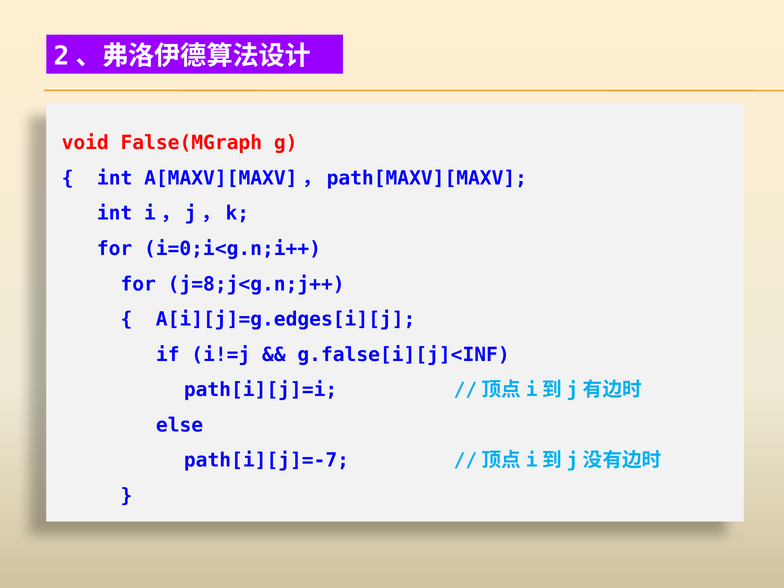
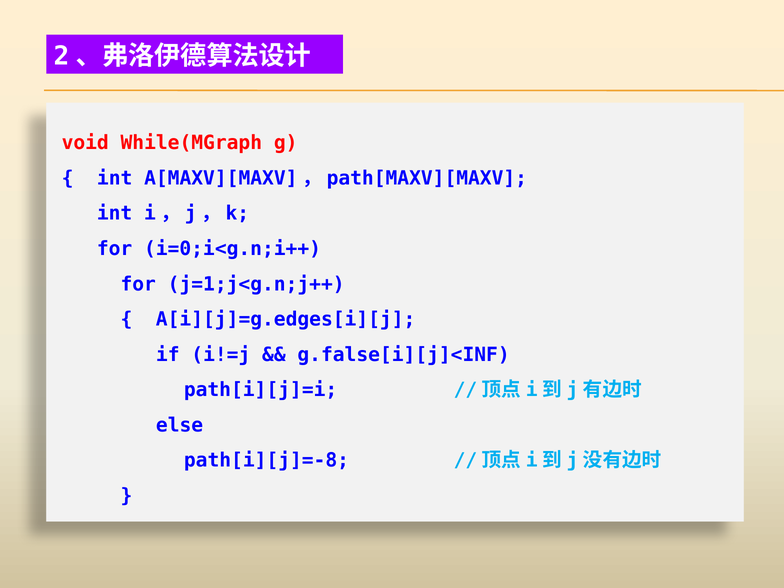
False(MGraph: False(MGraph -> While(MGraph (191, 143)
j=8;j<g.n;j++: j=8;j<g.n;j++ -> j=1;j<g.n;j++ (256, 284)
path[i][j]=-7: path[i][j]=-7 -> path[i][j]=-8 (266, 460)
